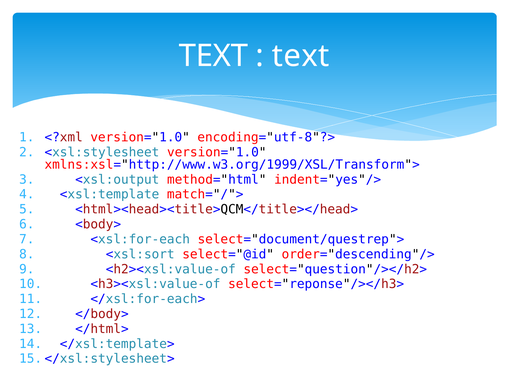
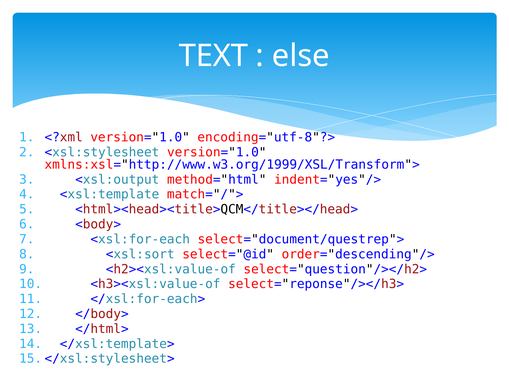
text: text -> else (301, 56)
